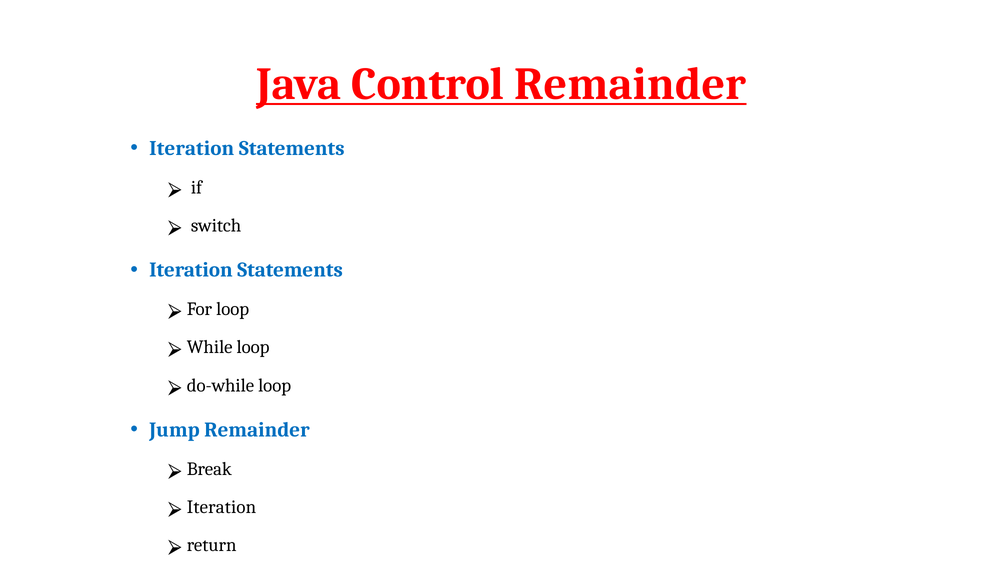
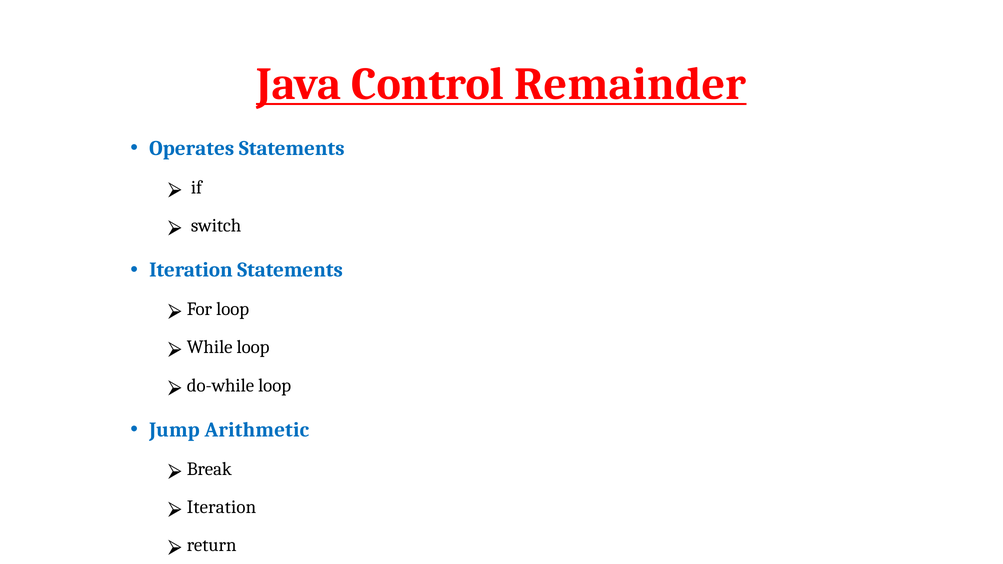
Iteration: Iteration -> Operates (192, 148)
Jump Remainder: Remainder -> Arithmetic (257, 430)
